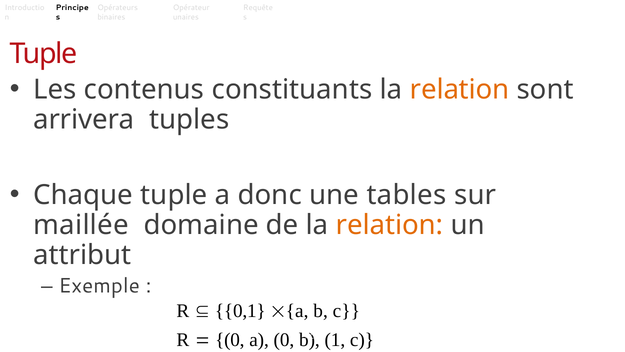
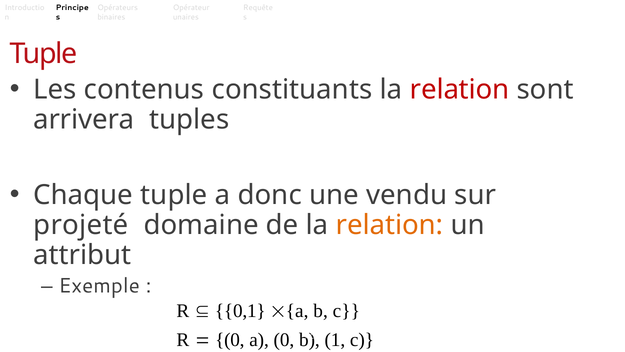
relation colour: orange -> red (460, 90)
tables: tables -> vendu (407, 195)
maillée: maillée -> projeté (81, 225)
